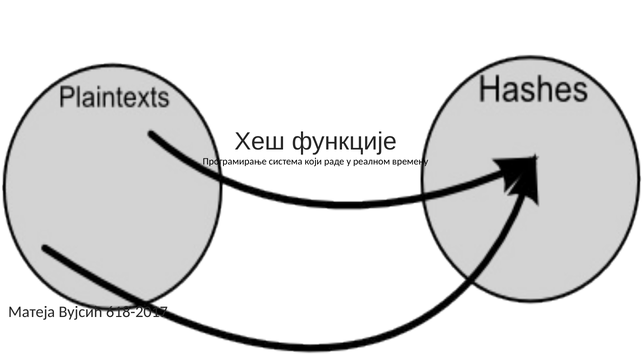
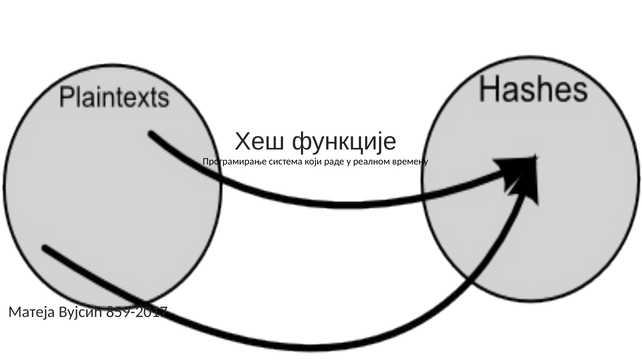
618-2017: 618-2017 -> 859-2017 (137, 312)
